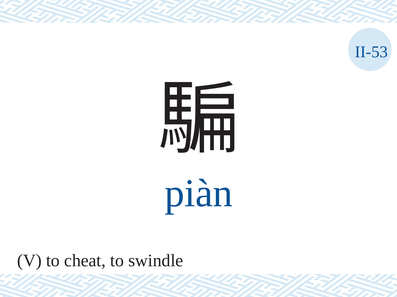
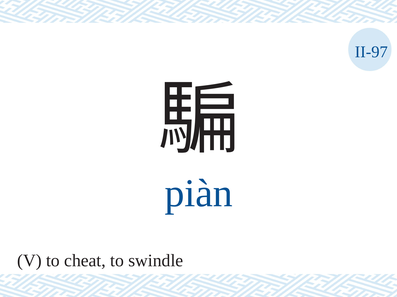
II-53: II-53 -> II-97 (371, 52)
